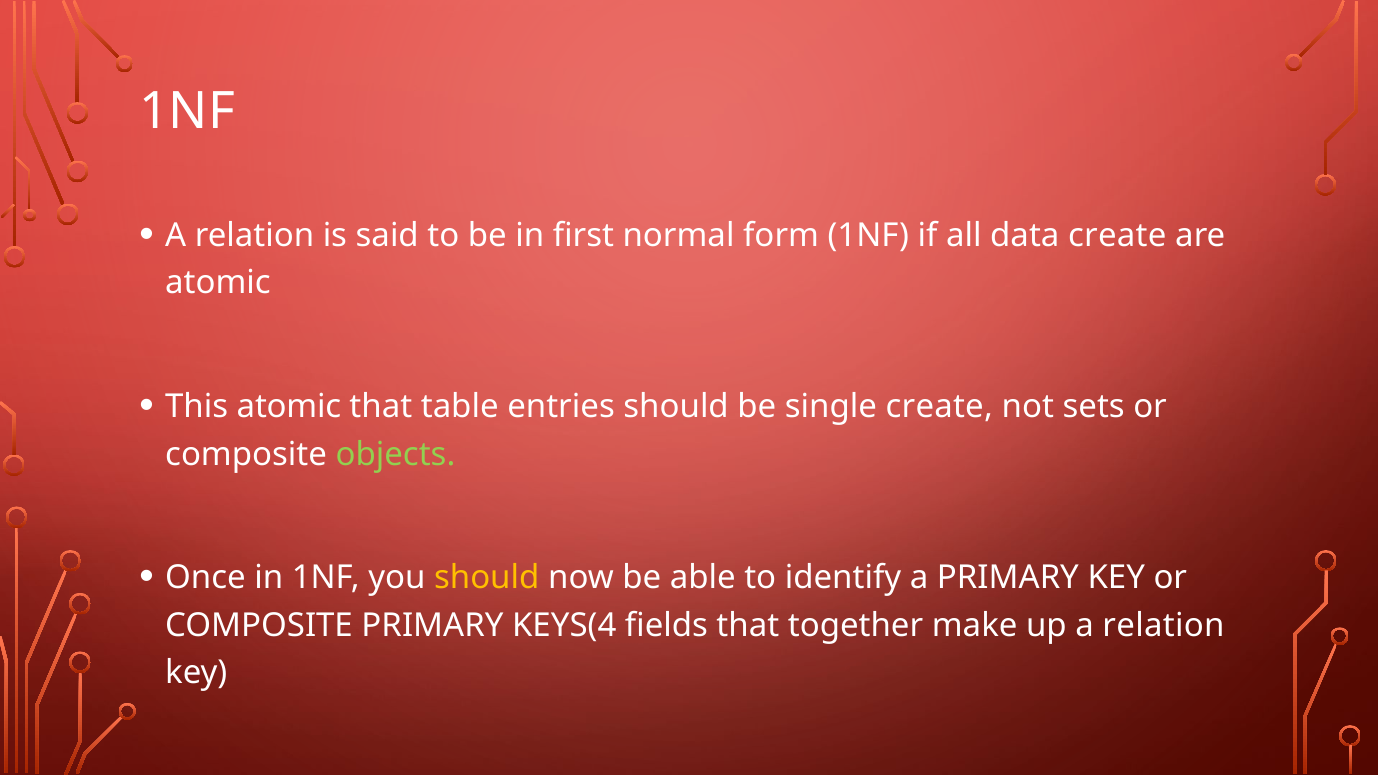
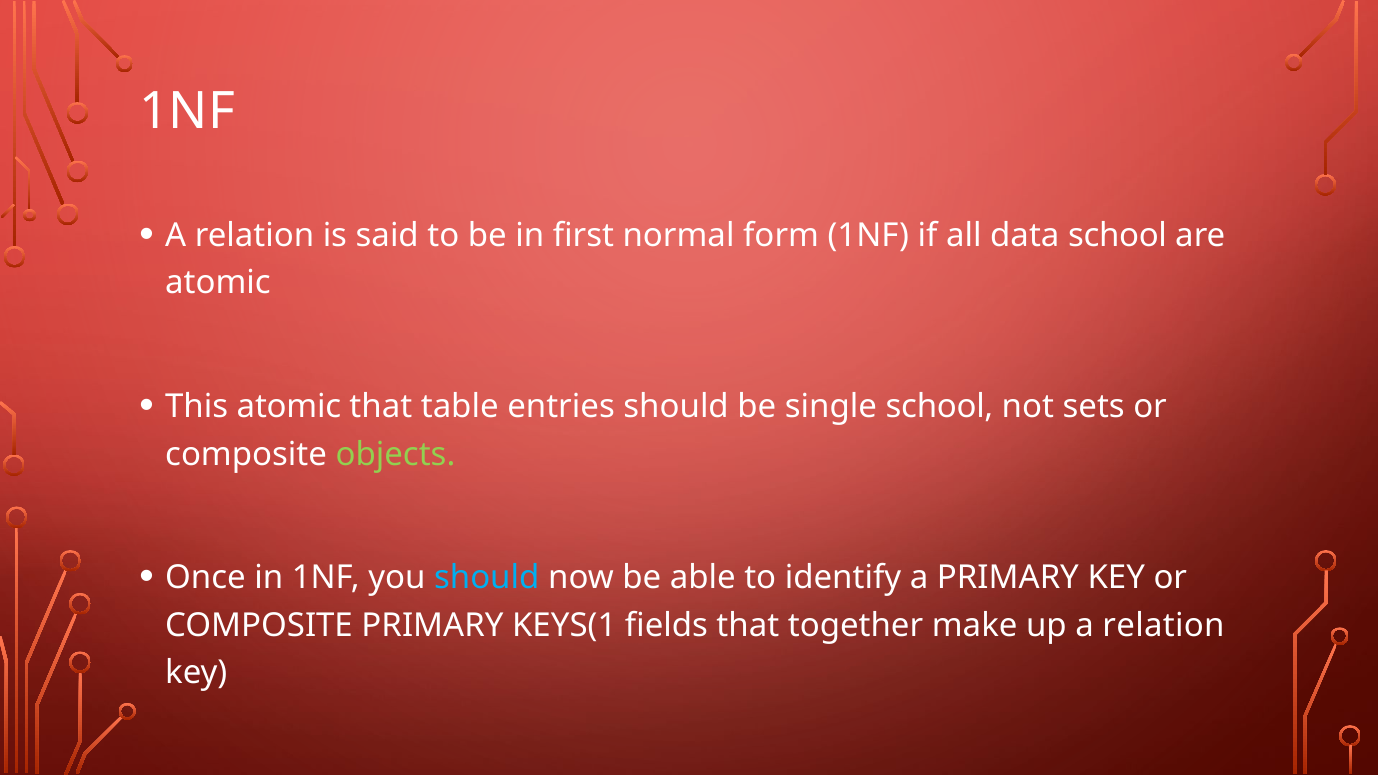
data create: create -> school (1118, 236)
single create: create -> school (939, 407)
should colour: yellow -> light blue (487, 578)
KEYS(4: KEYS(4 -> KEYS(1 (564, 625)
